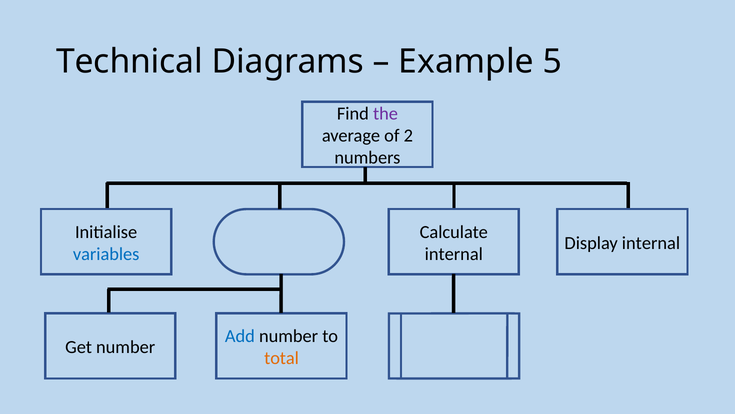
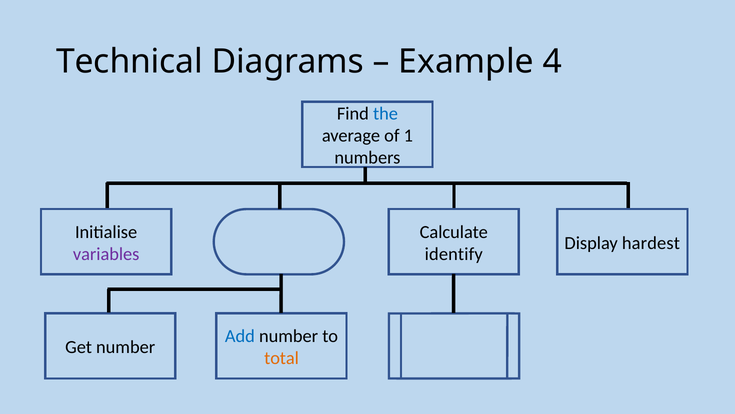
5: 5 -> 4 (552, 62)
the colour: purple -> blue (385, 113)
2: 2 -> 1 (408, 135)
Display internal: internal -> hardest (651, 243)
variables colour: blue -> purple (106, 254)
internal: internal -> identify (454, 254)
